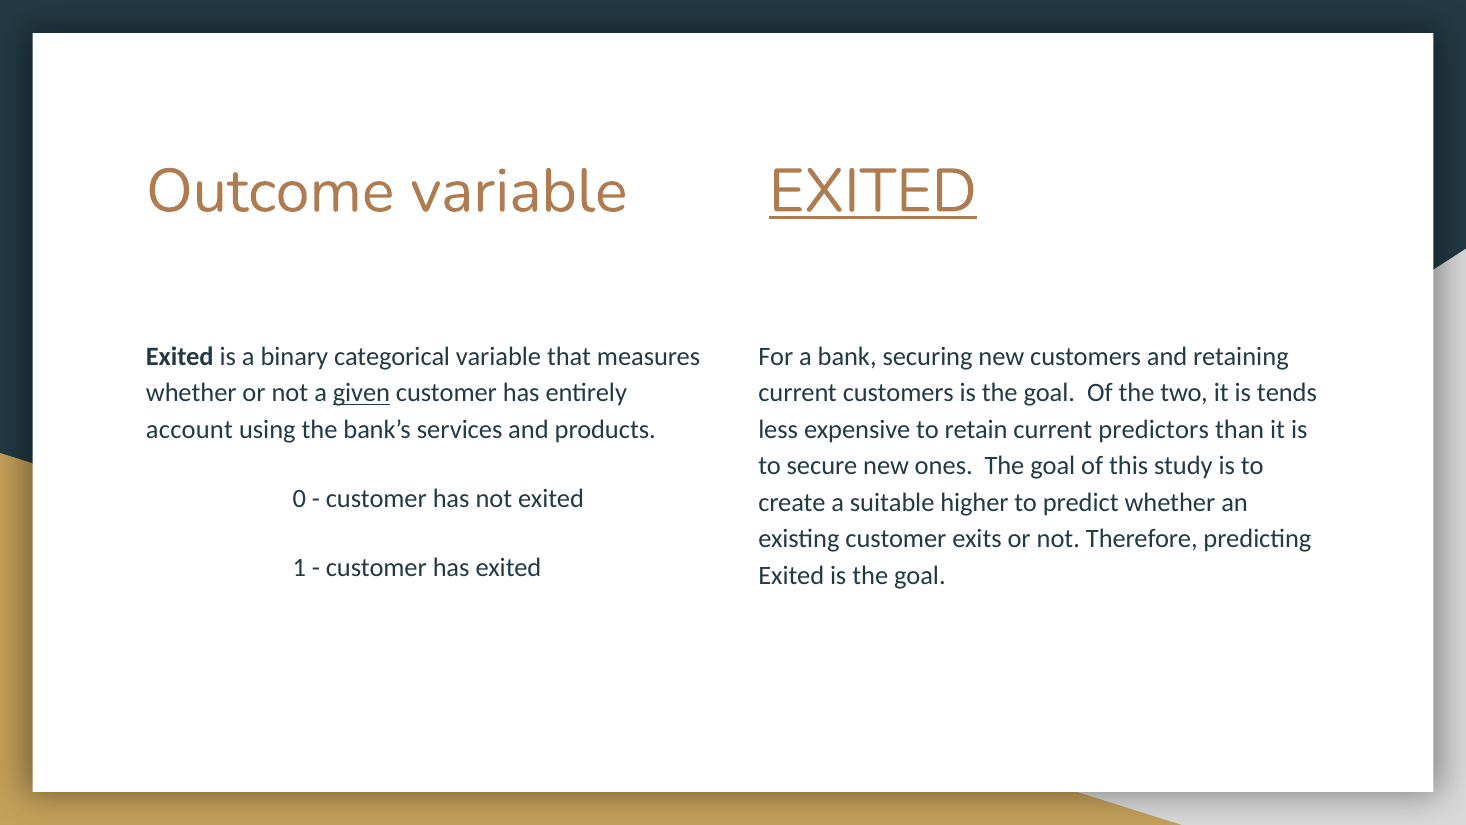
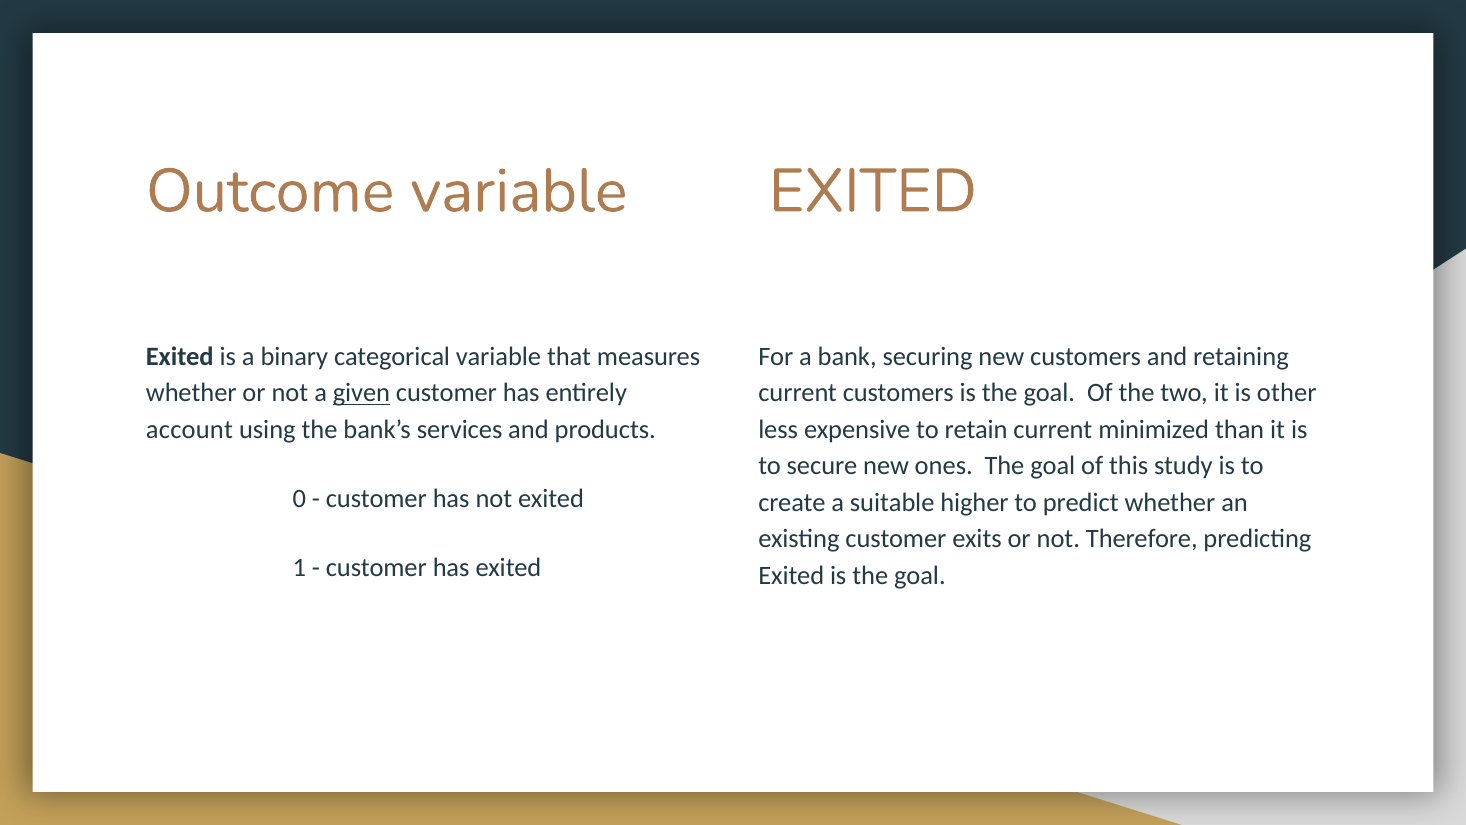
EXITED underline: present -> none (873, 191)
tends: tends -> other (1287, 393)
predictors: predictors -> minimized (1154, 429)
